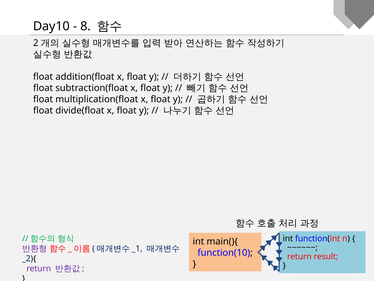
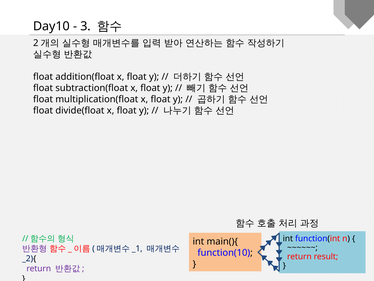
8: 8 -> 3 (86, 26)
